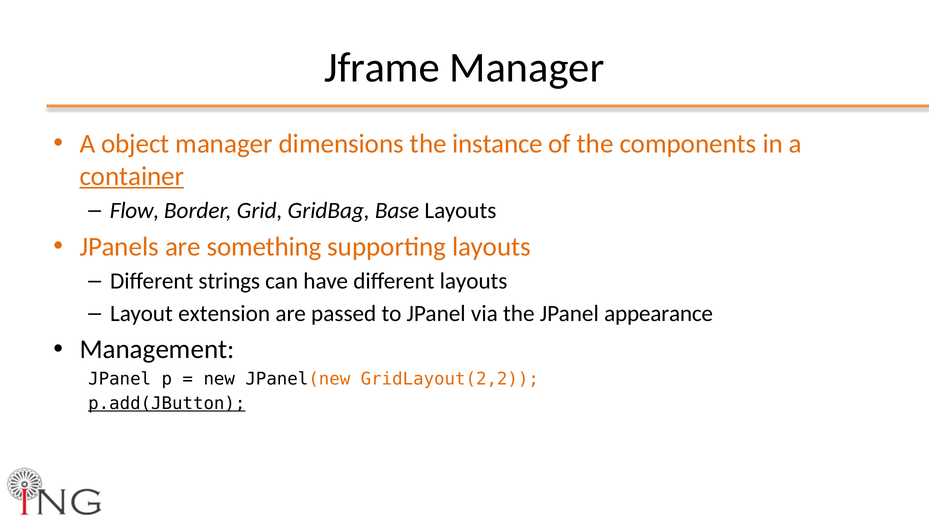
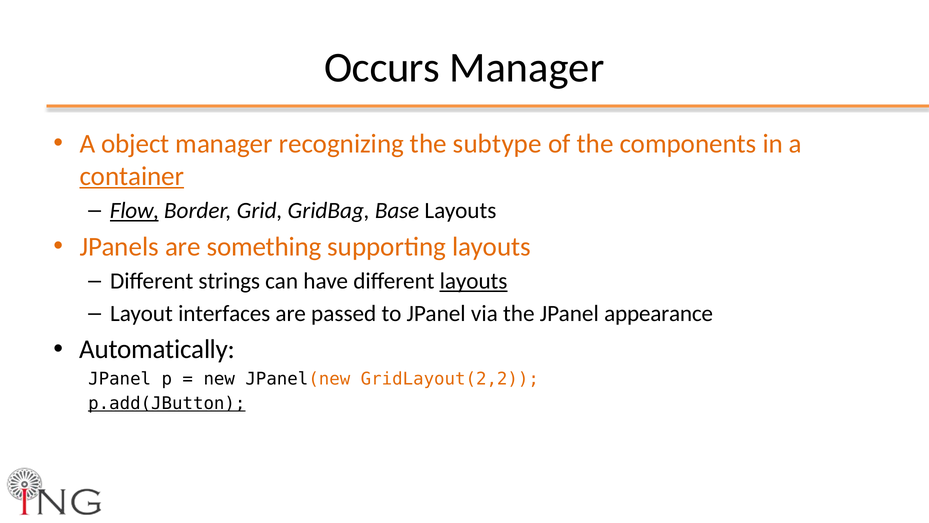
Jframe: Jframe -> Occurs (382, 67)
dimensions: dimensions -> recognizing (341, 144)
instance: instance -> subtype (497, 144)
Flow underline: none -> present (135, 211)
layouts underline: none -> present (474, 281)
extension: extension -> interfaces (224, 313)
Management: Management -> Automatically (157, 349)
